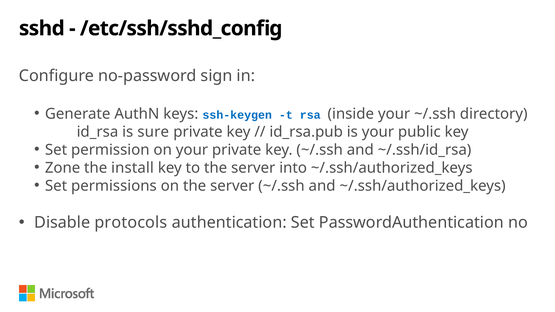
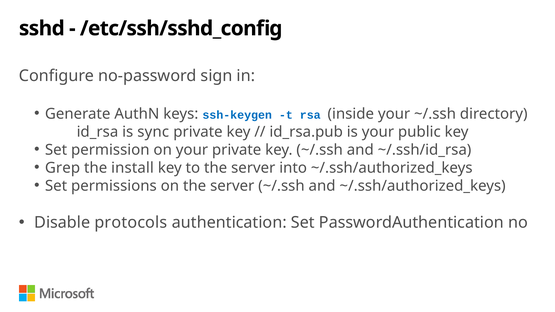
sure: sure -> sync (153, 132)
Zone: Zone -> Grep (63, 168)
